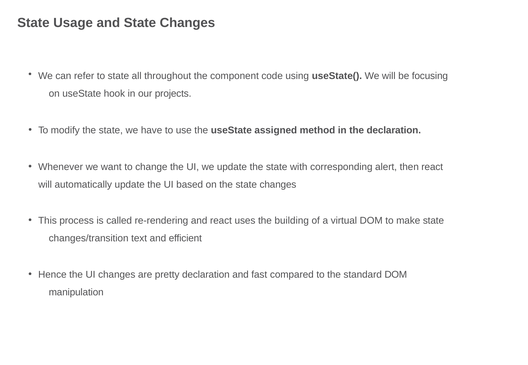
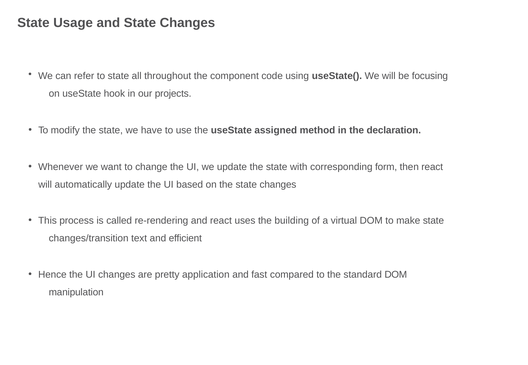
alert: alert -> form (386, 167)
pretty declaration: declaration -> application (206, 275)
